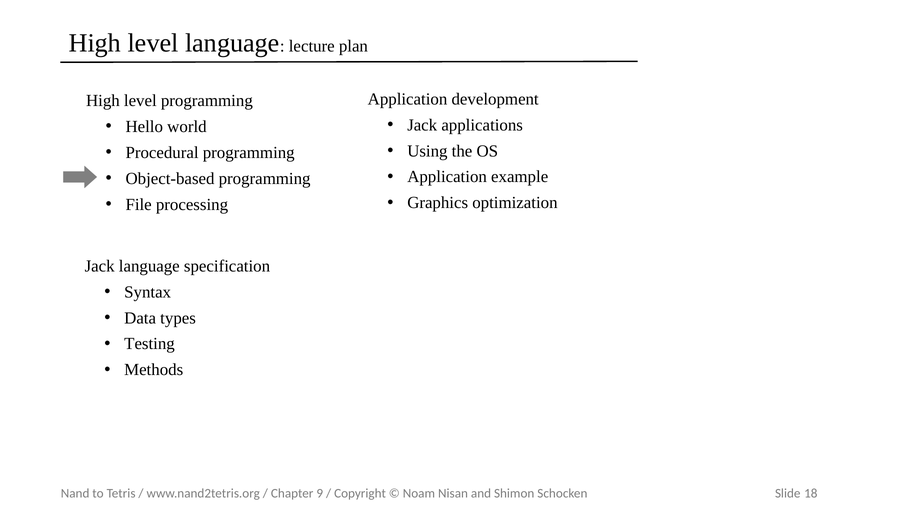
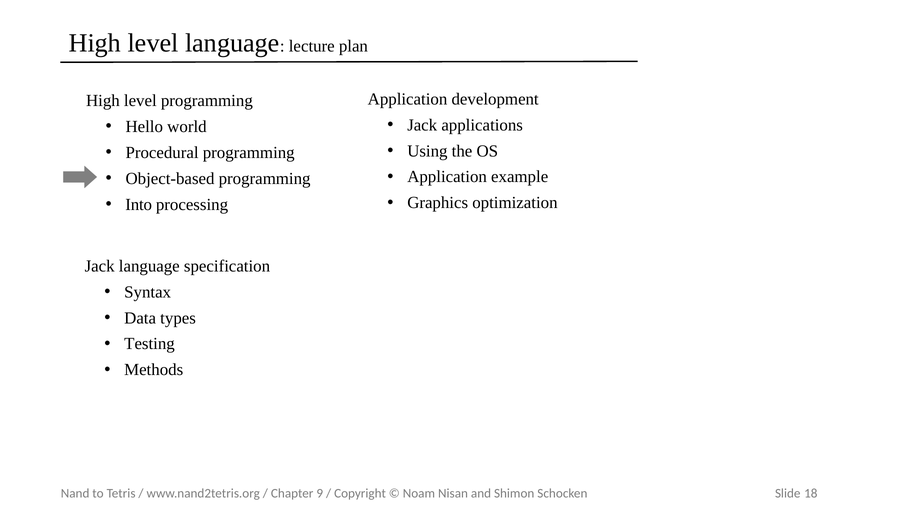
File: File -> Into (139, 204)
